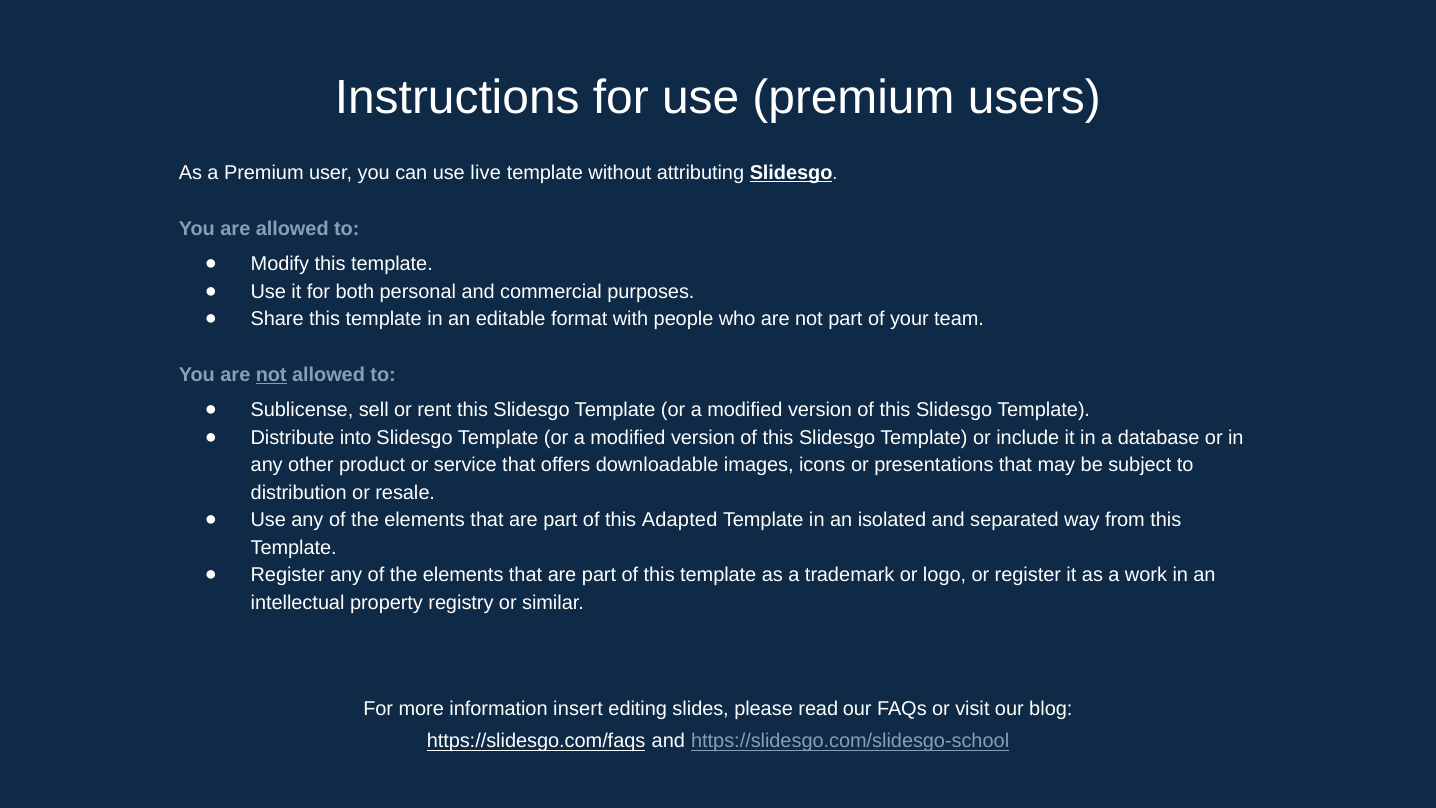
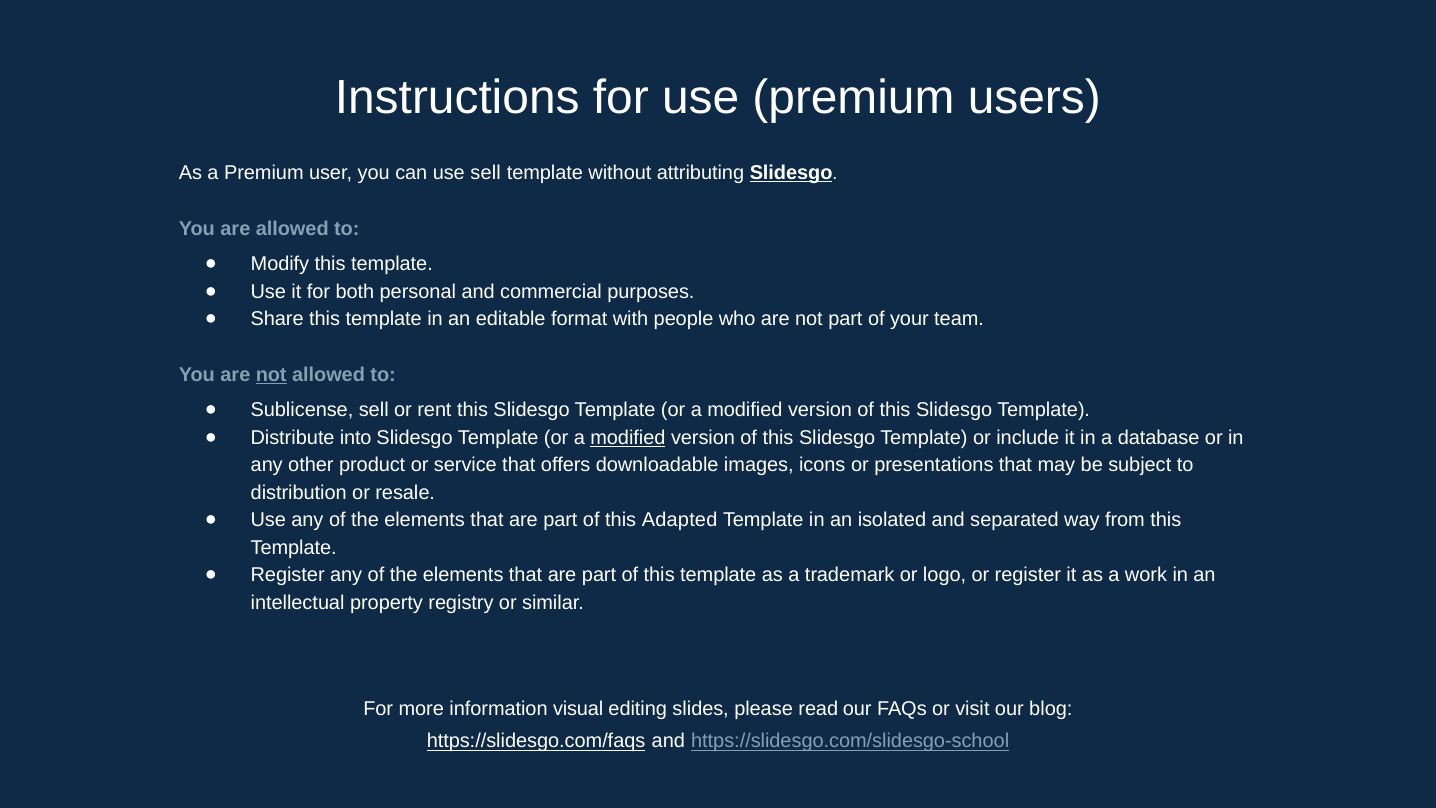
use live: live -> sell (486, 173)
modified underline: none -> present (628, 438)
insert: insert -> visual (578, 709)
